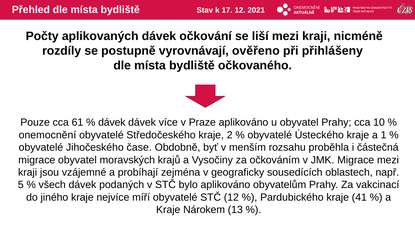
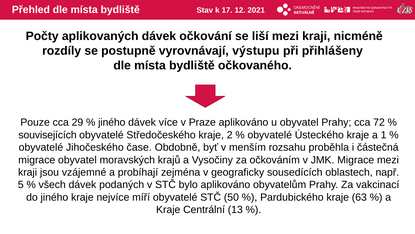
ověřeno: ověřeno -> výstupu (256, 51)
61: 61 -> 29 (77, 122)
dávek: dávek -> jiného (112, 122)
10: 10 -> 72 (379, 122)
onemocnění: onemocnění -> souvisejících (48, 135)
STČ 12: 12 -> 50 (231, 197)
41: 41 -> 63 (359, 197)
Nárokem: Nárokem -> Centrální (204, 209)
